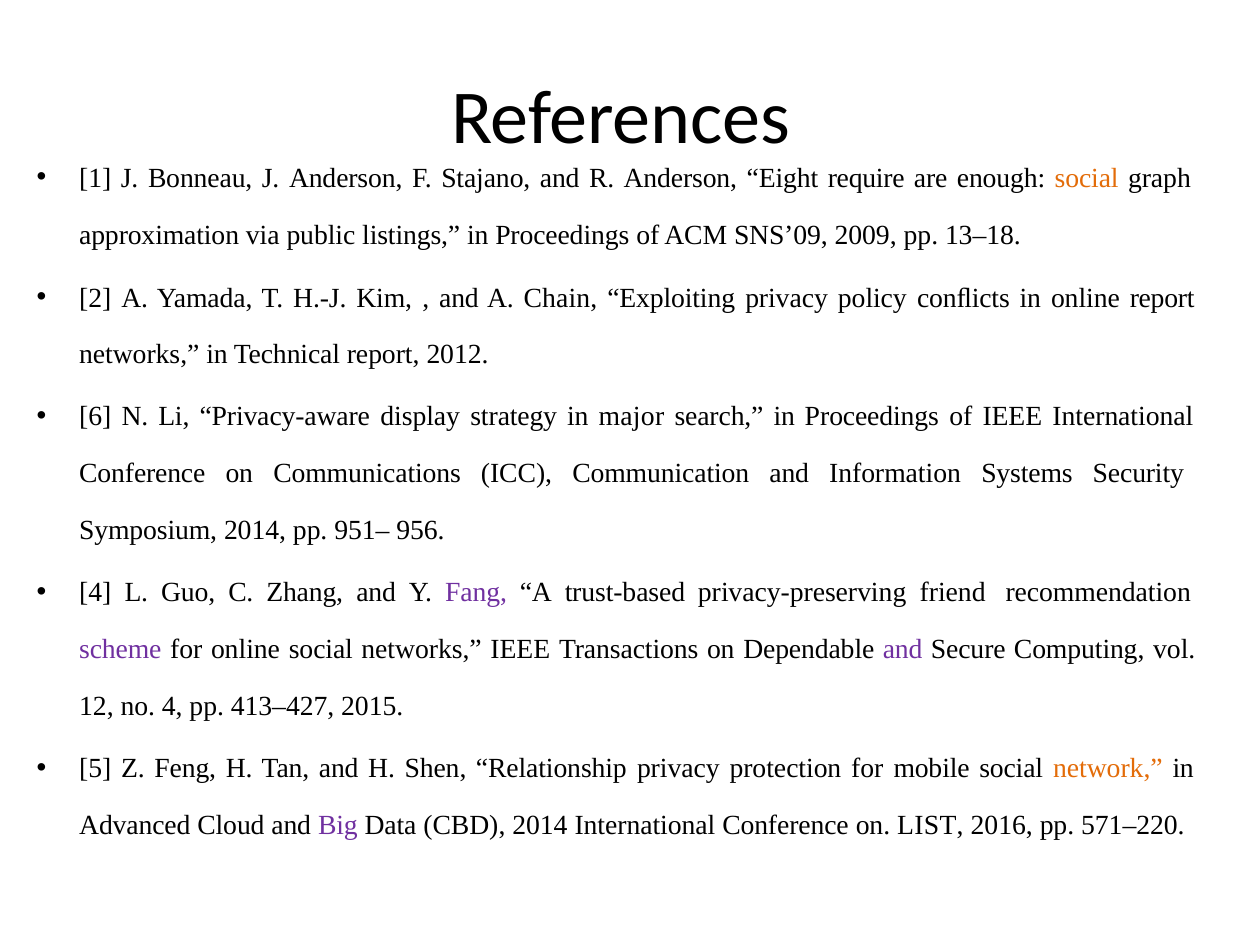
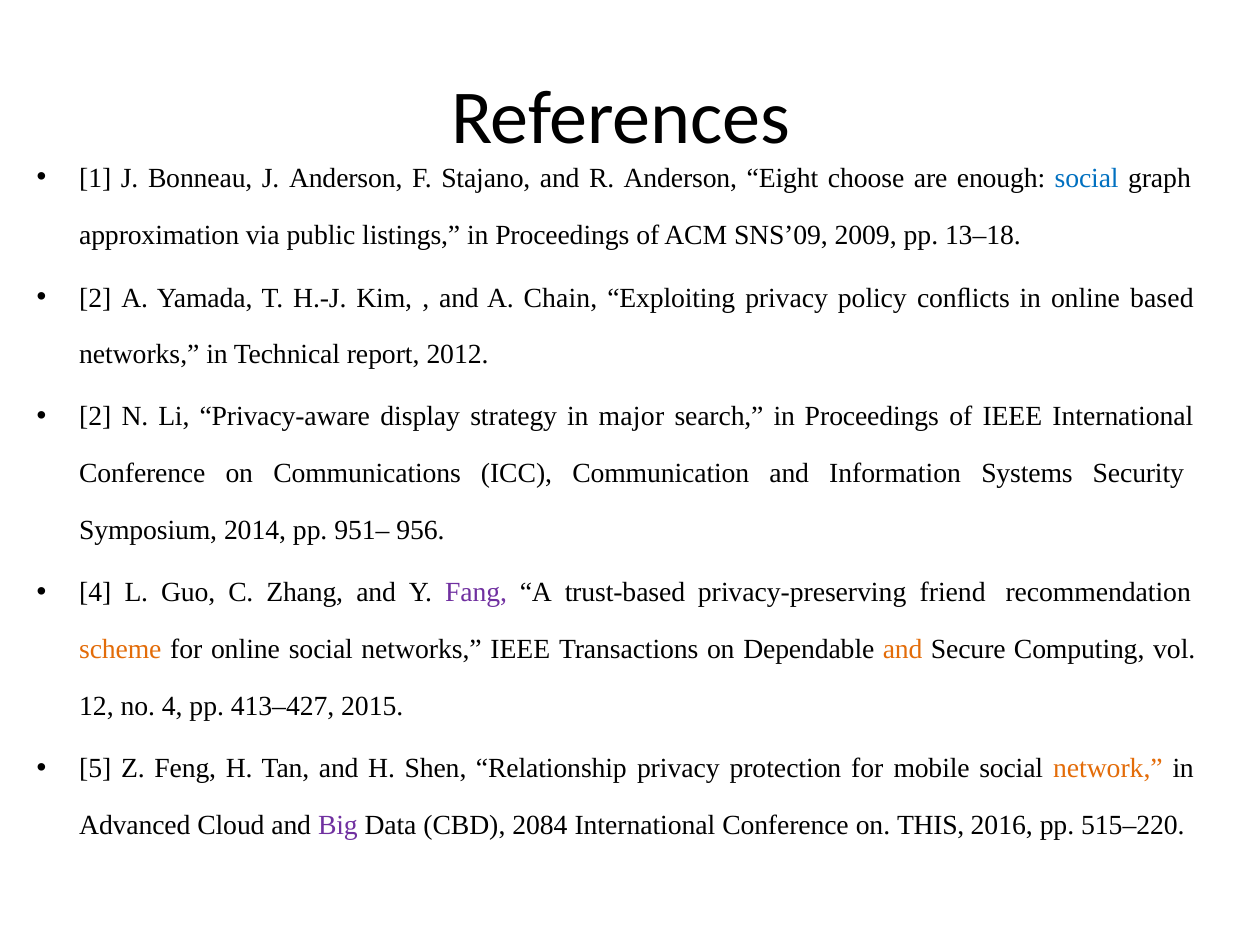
require: require -> choose (866, 179)
social colour: orange -> blue (1087, 179)
online report: report -> based (1162, 298)
6: 6 -> 2 (95, 417)
scheme colour: purple -> orange (120, 650)
and colour: purple -> orange (903, 650)
CBD 2014: 2014 -> 2084 (540, 826)
LIST: LIST -> THIS (931, 826)
571–220: 571–220 -> 515–220 (1133, 826)
